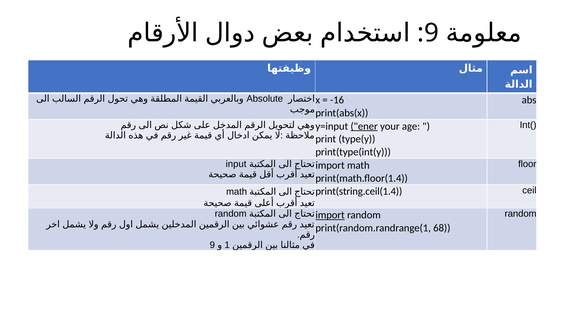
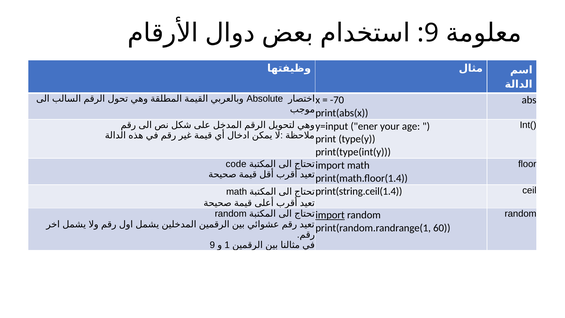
-16: -16 -> -70 (337, 100)
ener underline: present -> none (364, 126)
input: input -> code (236, 164)
68: 68 -> 60 (442, 228)
